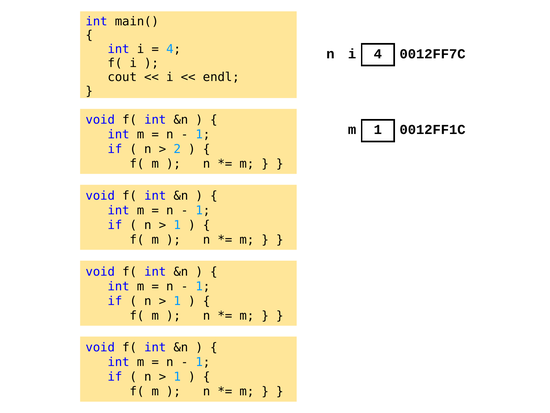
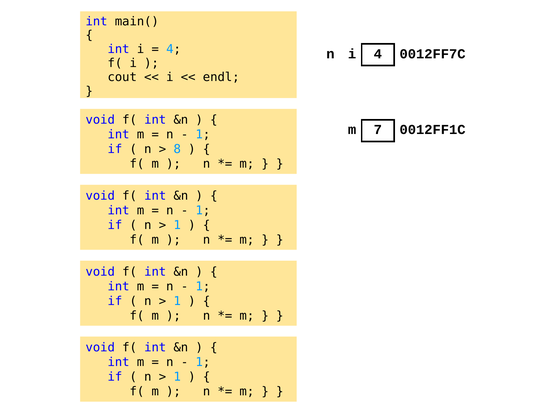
m 1: 1 -> 7 (378, 130)
2: 2 -> 8 (177, 149)
